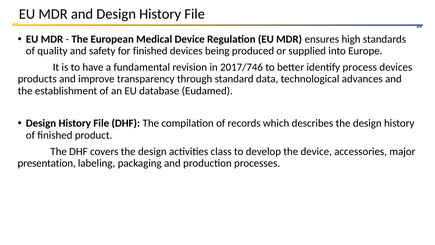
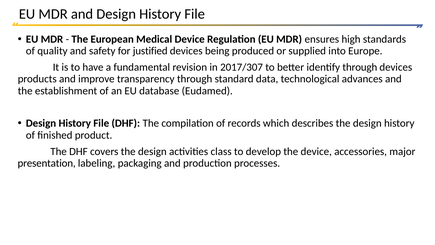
for finished: finished -> justified (150, 51)
2017/746: 2017/746 -> 2017/307 (242, 67)
identify process: process -> through (360, 67)
